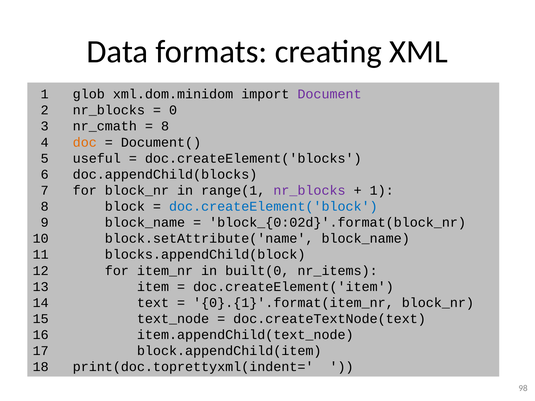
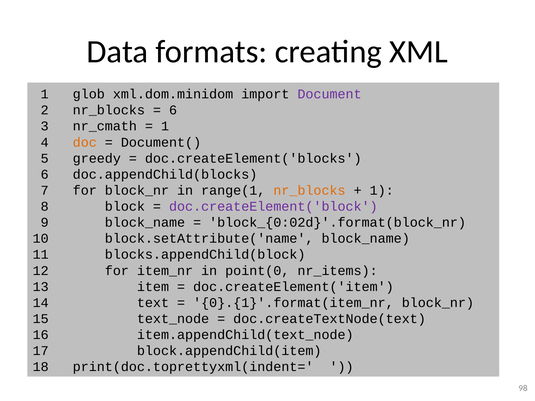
0: 0 -> 6 (173, 110)
8: 8 -> 1 (165, 126)
useful: useful -> greedy (97, 158)
nr_blocks colour: purple -> orange (309, 191)
doc.createElement('block colour: blue -> purple (273, 207)
built(0: built(0 -> point(0 (257, 271)
